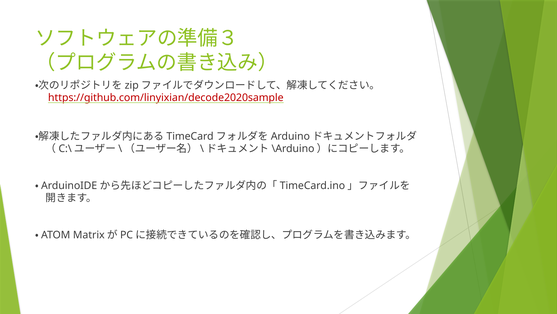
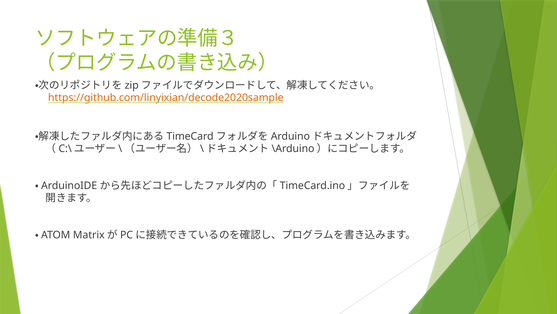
https://github.com/linyixian/decode2020sample colour: red -> orange (166, 98)
